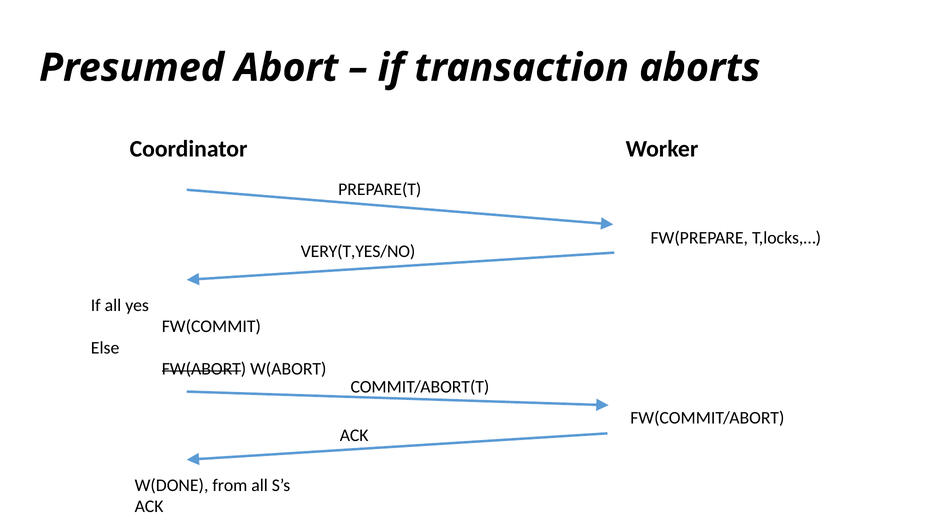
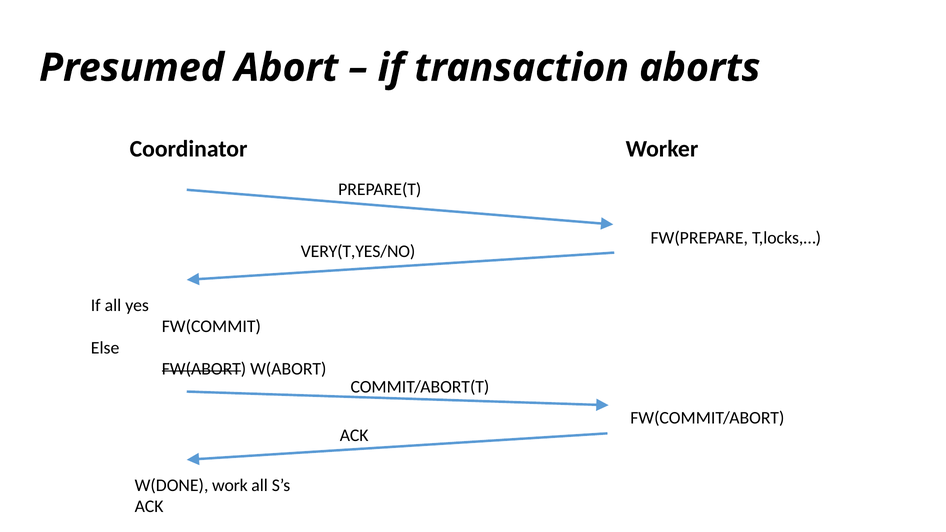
from: from -> work (230, 485)
